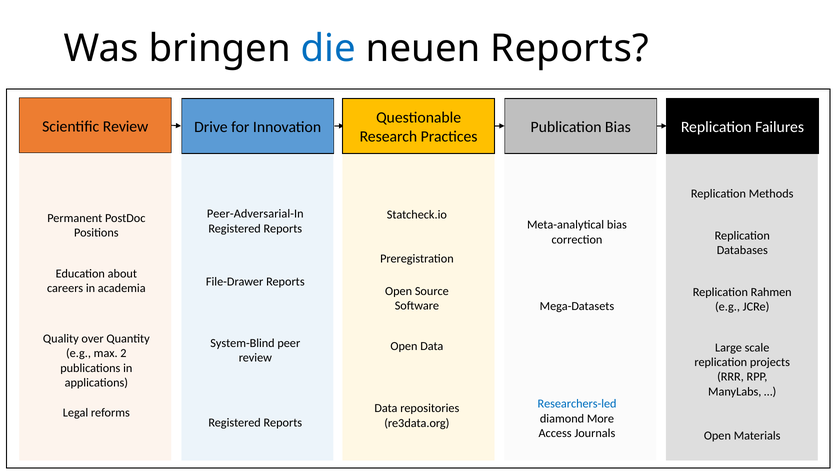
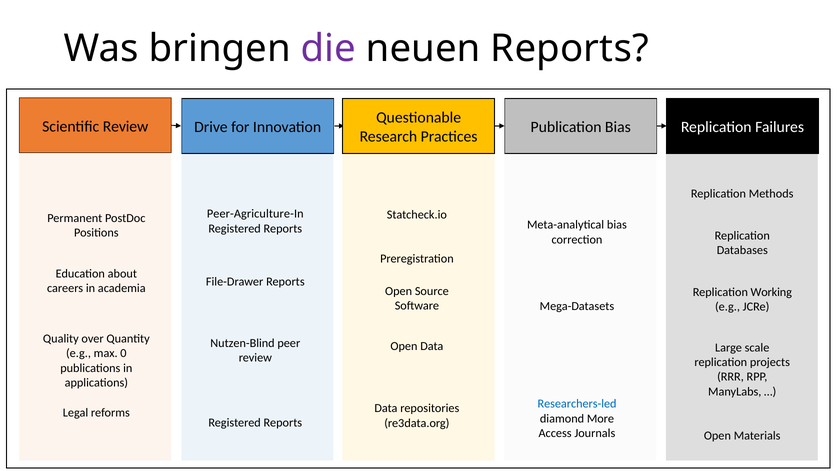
die colour: blue -> purple (328, 48)
Peer-Adversarial-In: Peer-Adversarial-In -> Peer-Agriculture-In (255, 214)
Rahmen: Rahmen -> Working (771, 292)
System-Blind: System-Blind -> Nutzen-Blind (243, 344)
2: 2 -> 0 (123, 354)
